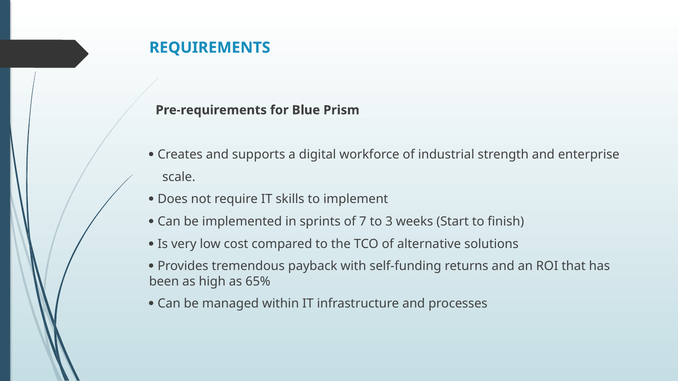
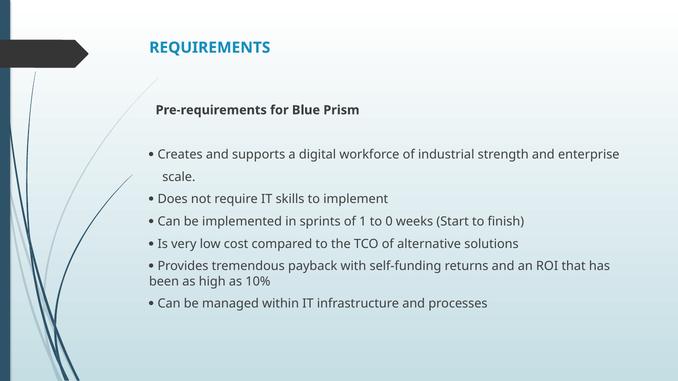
7: 7 -> 1 (363, 222)
3: 3 -> 0 (389, 222)
65%: 65% -> 10% (258, 282)
